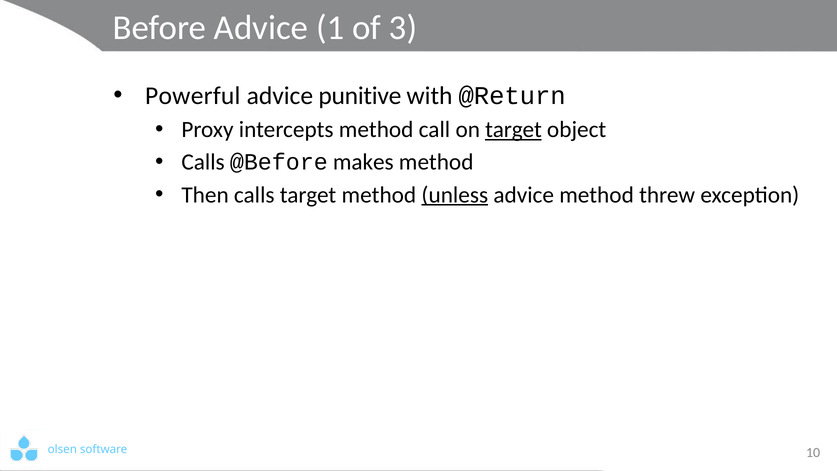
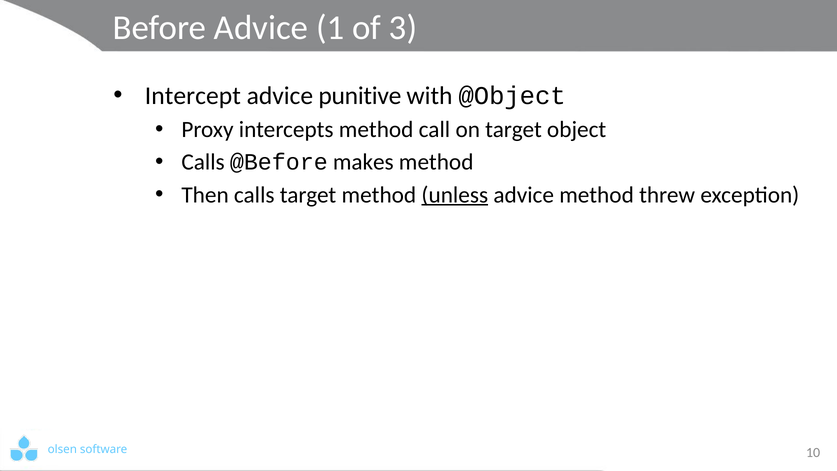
Powerful: Powerful -> Intercept (193, 96)
@Return: @Return -> @Object (512, 96)
target underline: present -> none (514, 130)
